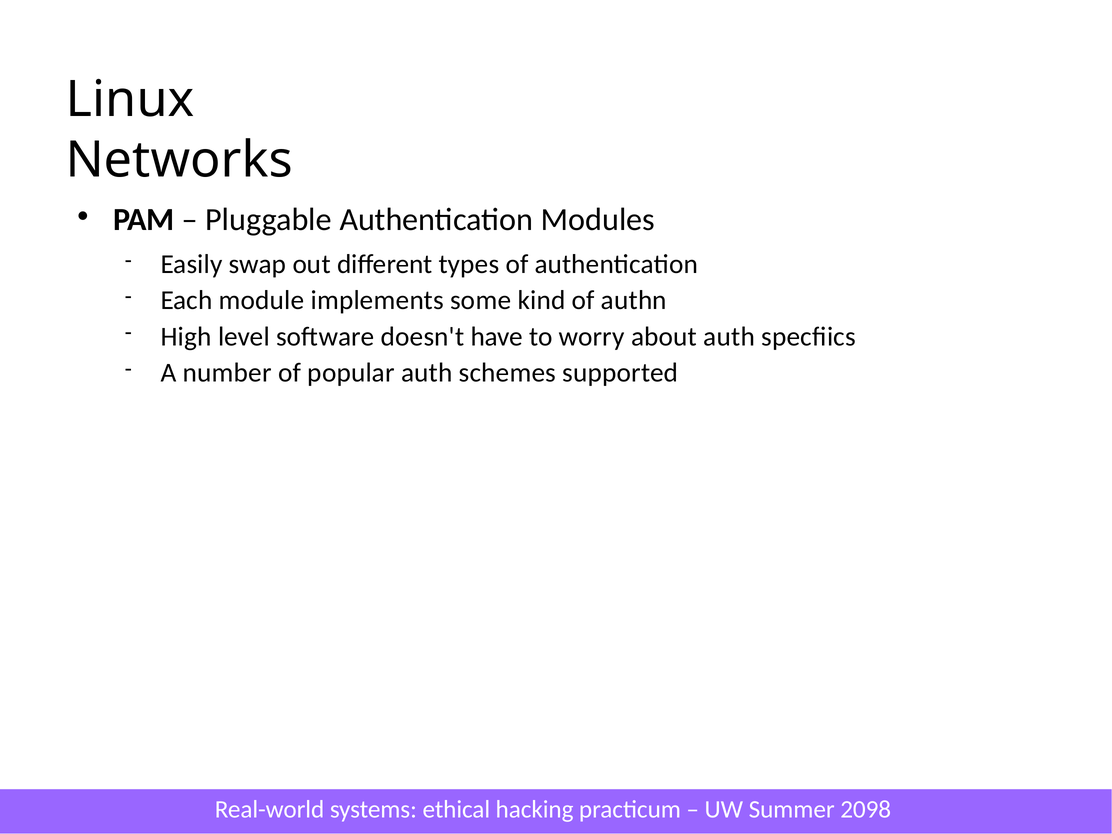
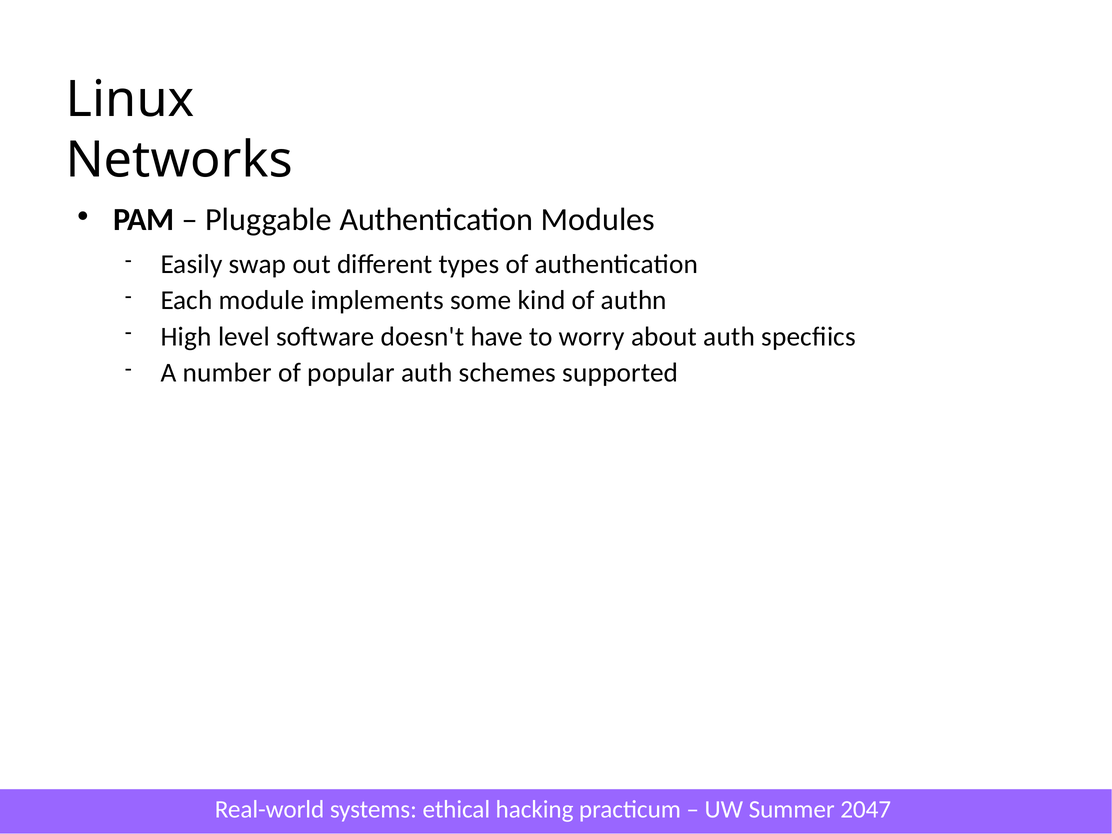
2098: 2098 -> 2047 (866, 810)
